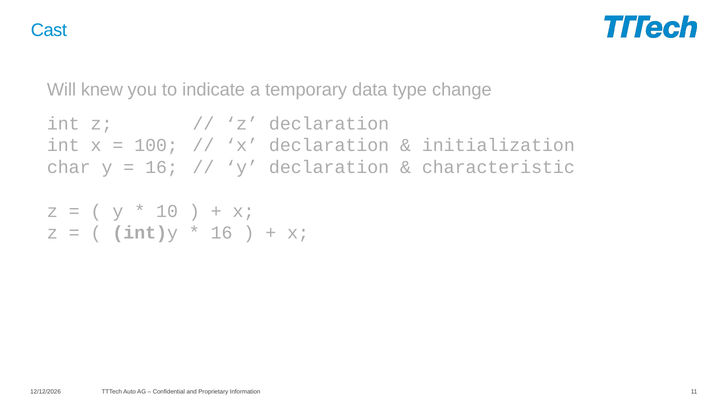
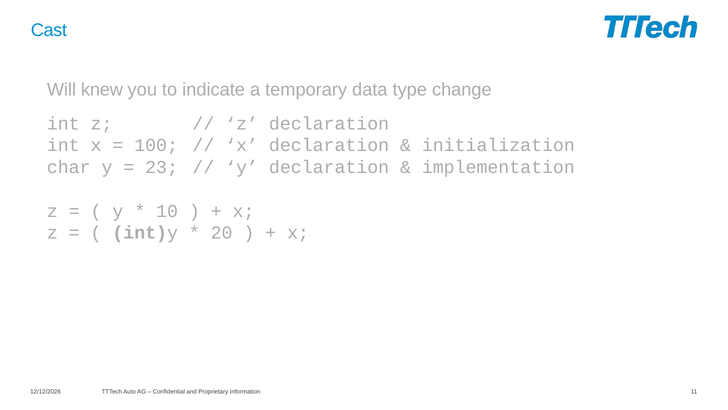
16: 16 -> 23 (162, 167)
characteristic: characteristic -> implementation (498, 167)
16: 16 -> 20 (222, 233)
